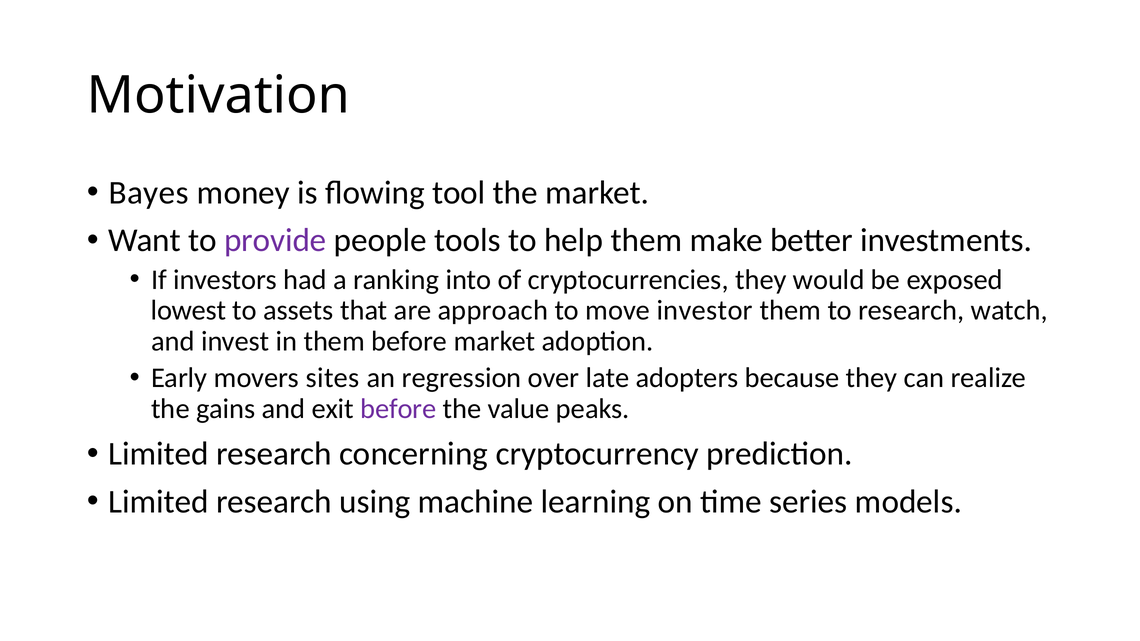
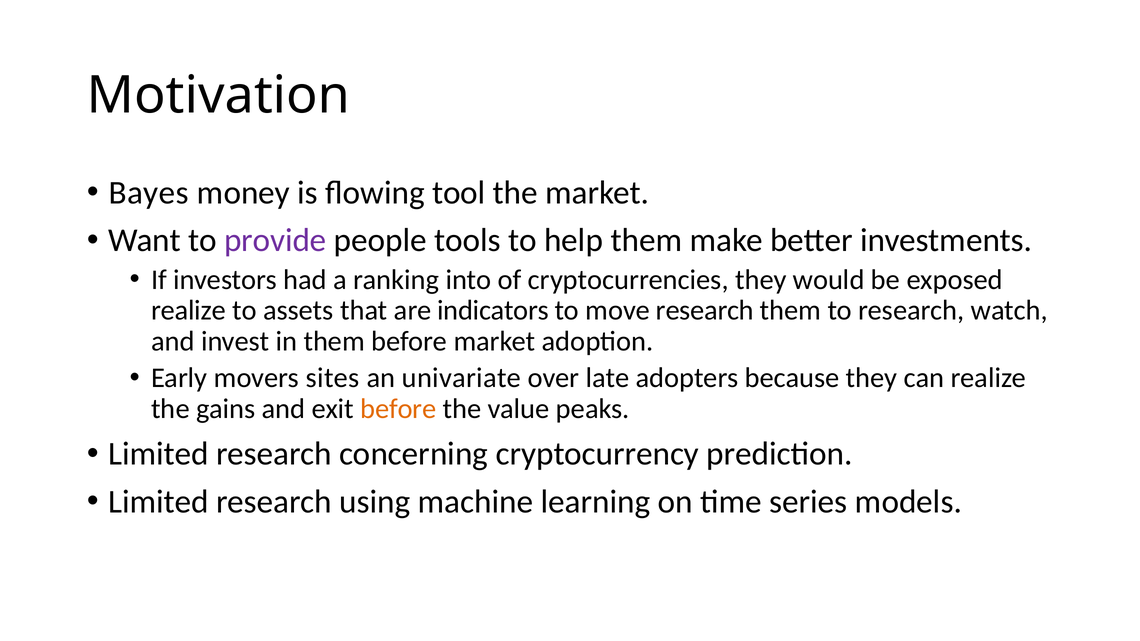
lowest: lowest -> realize (189, 311)
approach: approach -> indicators (493, 311)
move investor: investor -> research (705, 311)
regression: regression -> univariate (461, 378)
before colour: purple -> orange (398, 409)
